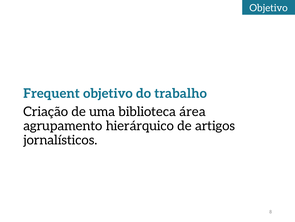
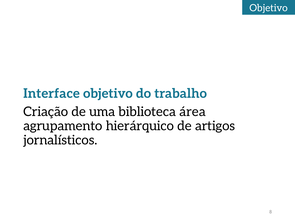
Frequent: Frequent -> Interface (51, 93)
